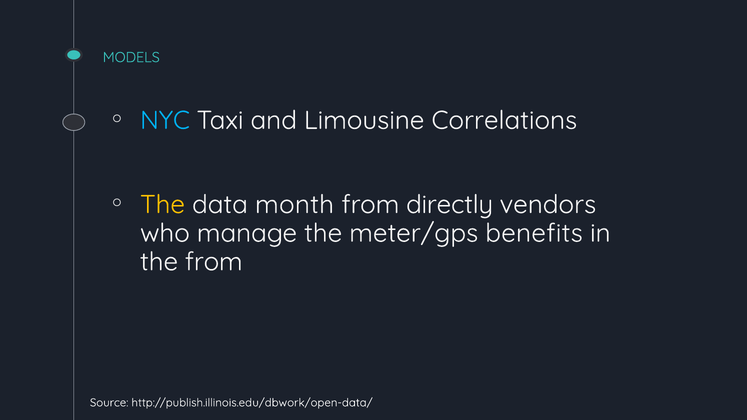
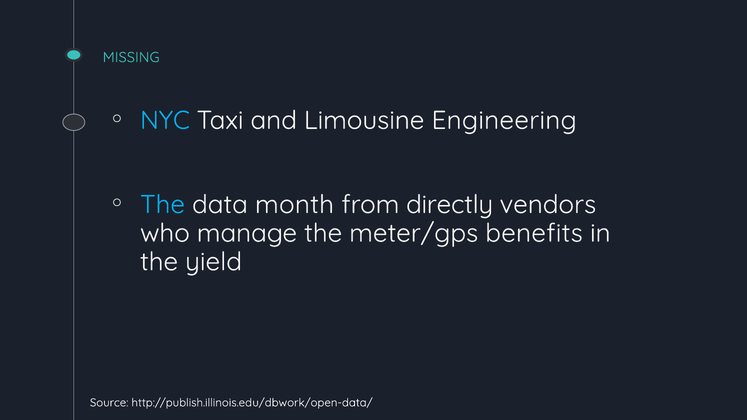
MODELS: MODELS -> MISSING (131, 57)
Correlations: Correlations -> Engineering (504, 120)
The colour: yellow -> light blue (163, 205)
the from: from -> yield (214, 262)
